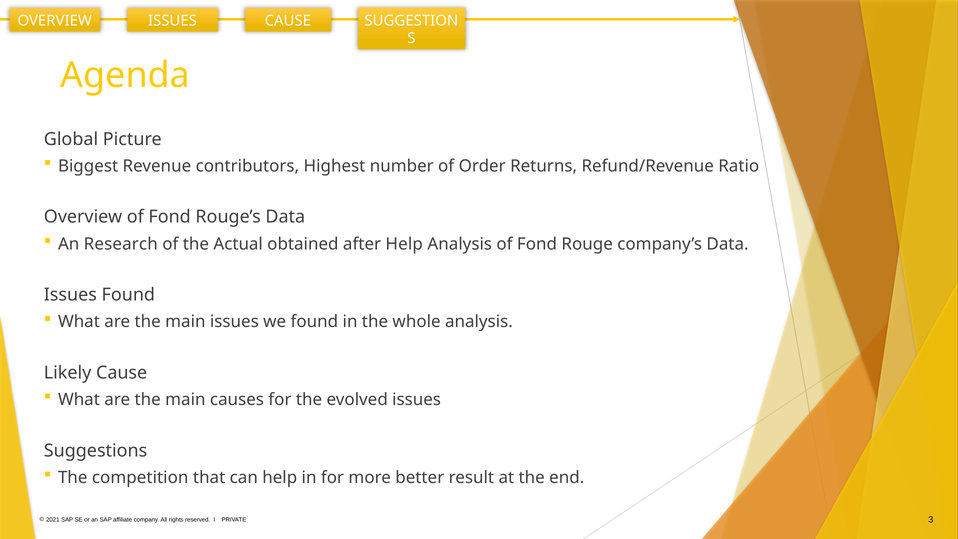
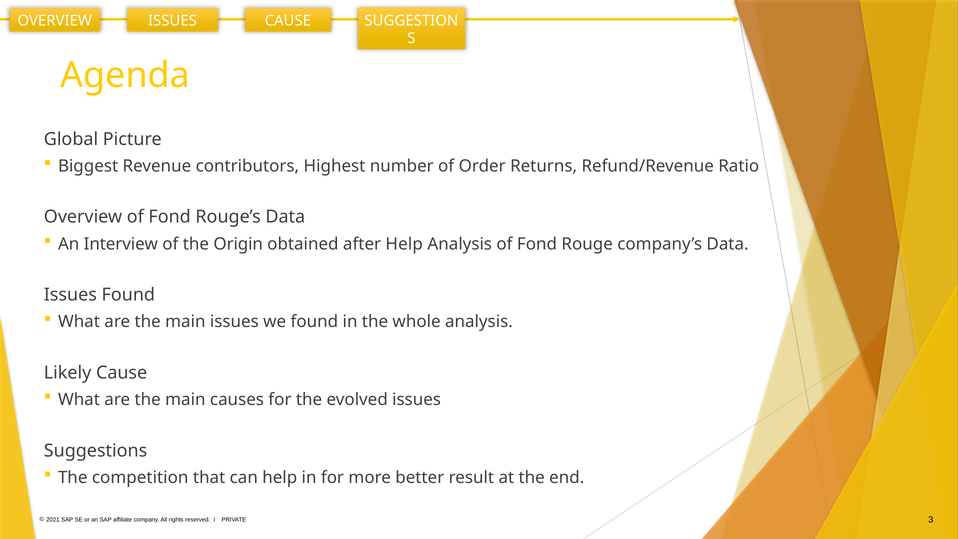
Research: Research -> Interview (121, 244)
Actual: Actual -> Origin (238, 244)
